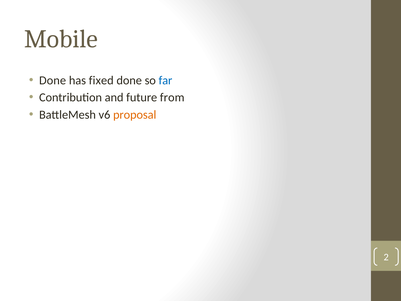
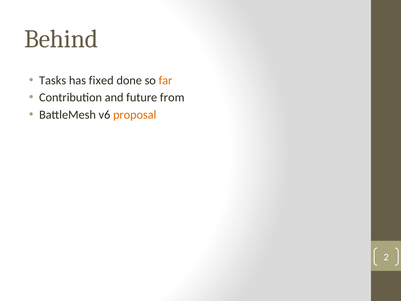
Mobile: Mobile -> Behind (61, 39)
Done: Done -> Tasks (53, 80)
far colour: blue -> orange (165, 80)
